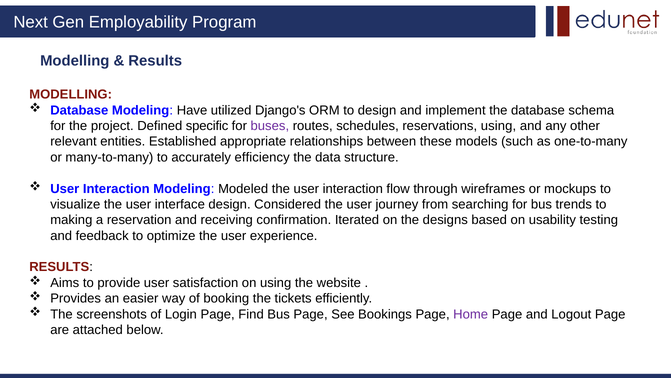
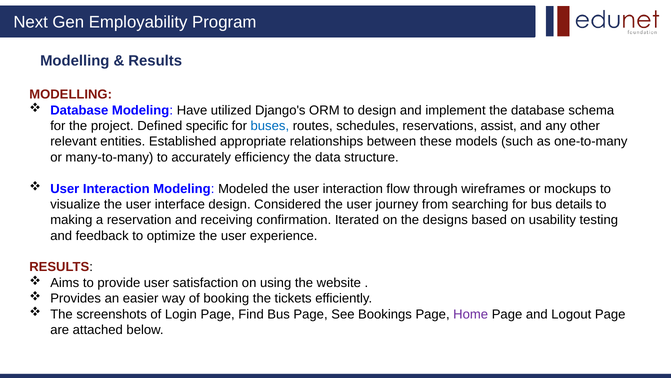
buses colour: purple -> blue (270, 126)
reservations using: using -> assist (499, 126)
trends: trends -> details (574, 204)
